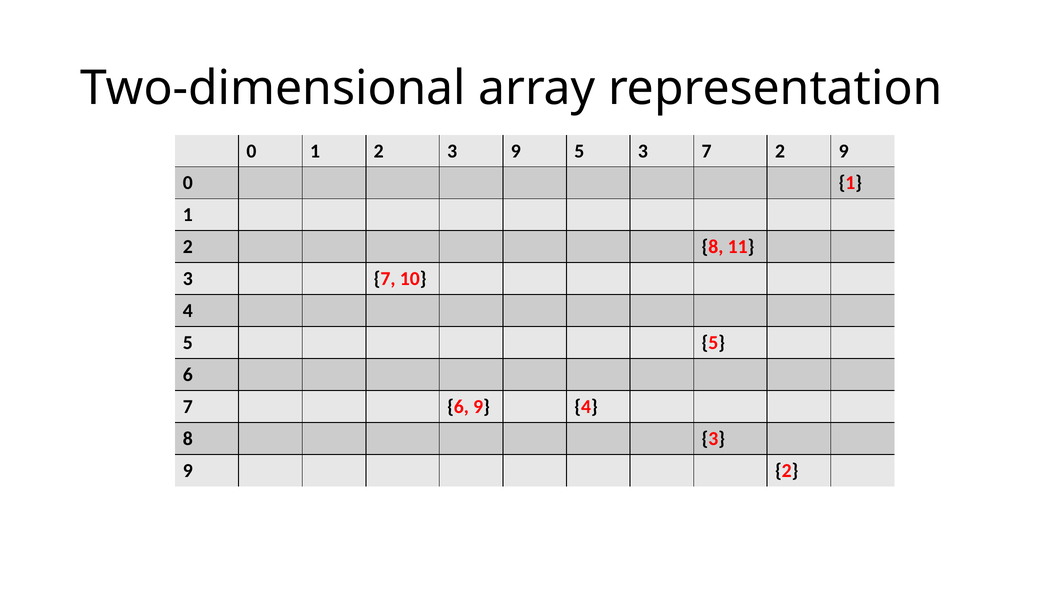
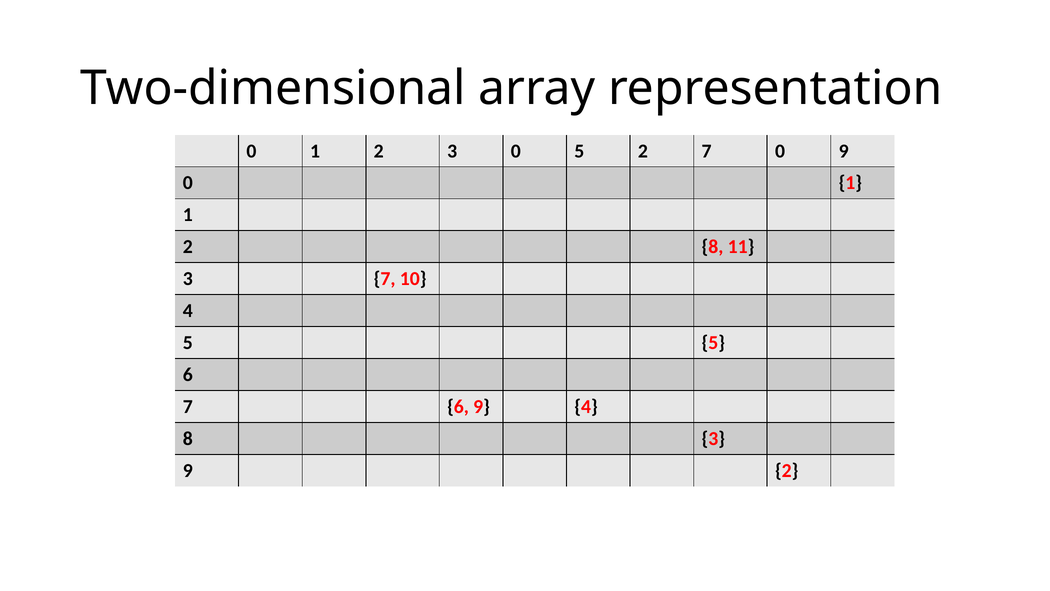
2 3 9: 9 -> 0 (516, 151)
5 3: 3 -> 2 (643, 151)
7 2: 2 -> 0 (780, 151)
